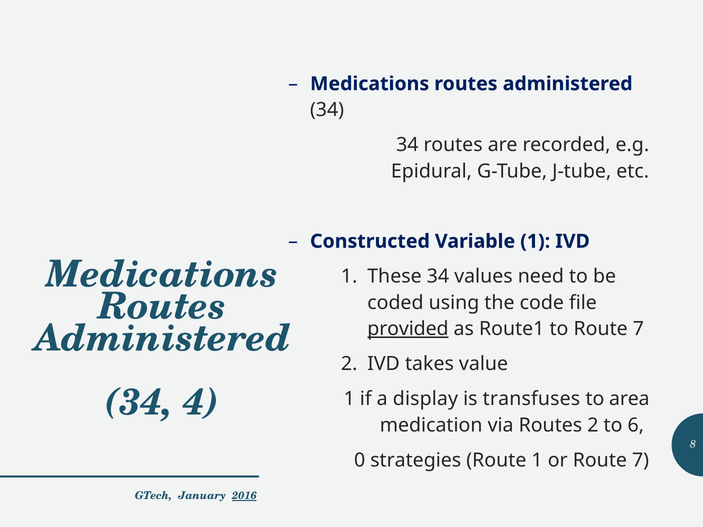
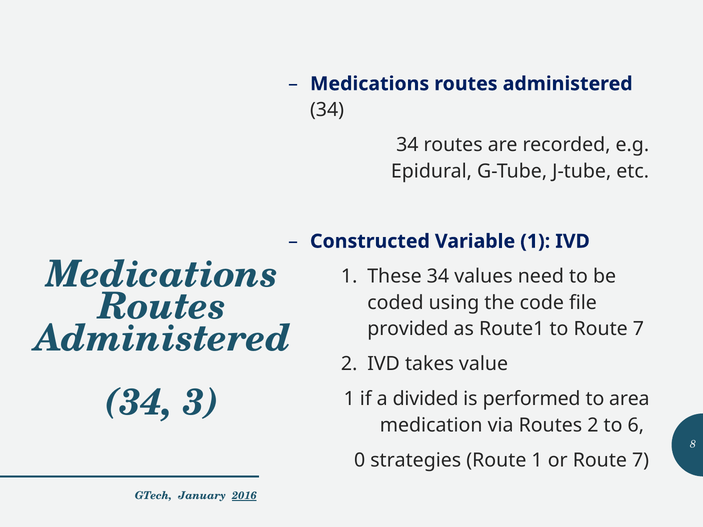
provided underline: present -> none (408, 329)
4: 4 -> 3 (202, 403)
display: display -> divided (426, 399)
transfuses: transfuses -> performed (532, 399)
